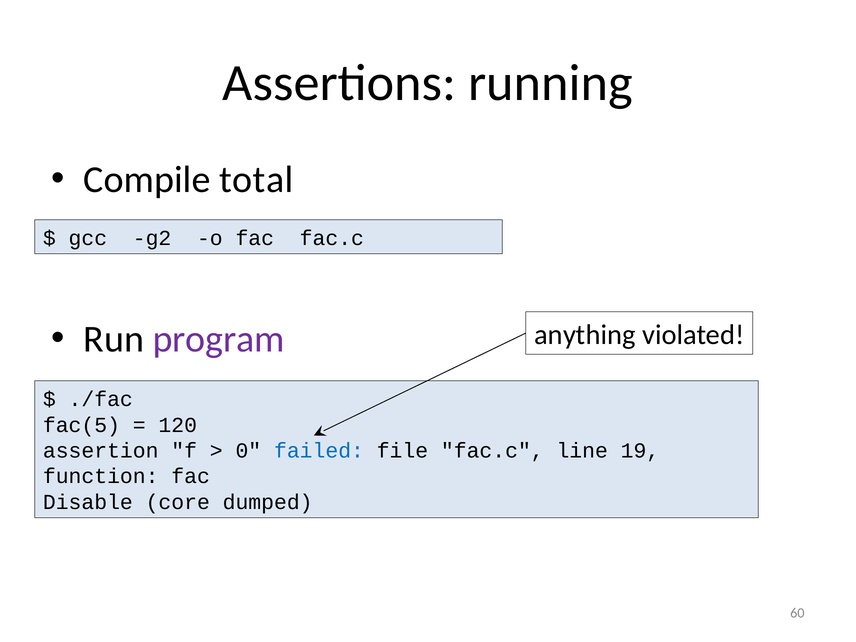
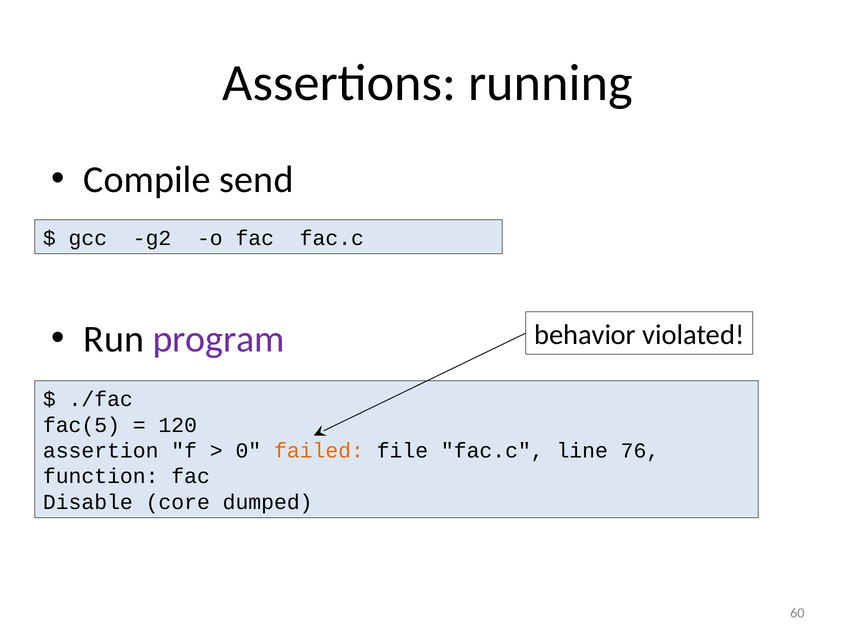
total: total -> send (256, 180)
anything: anything -> behavior (585, 335)
failed colour: blue -> orange (319, 451)
19: 19 -> 76 (640, 451)
